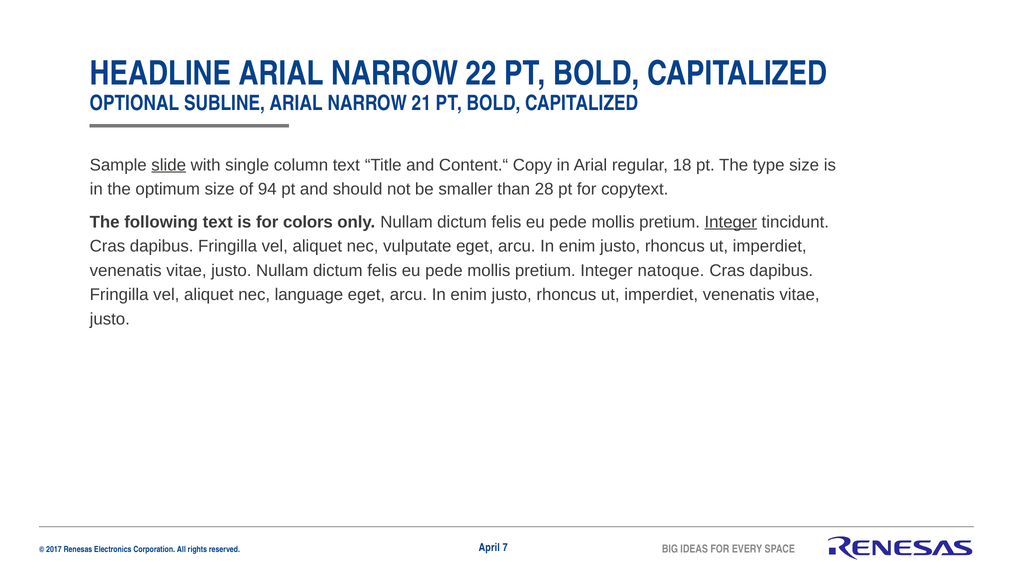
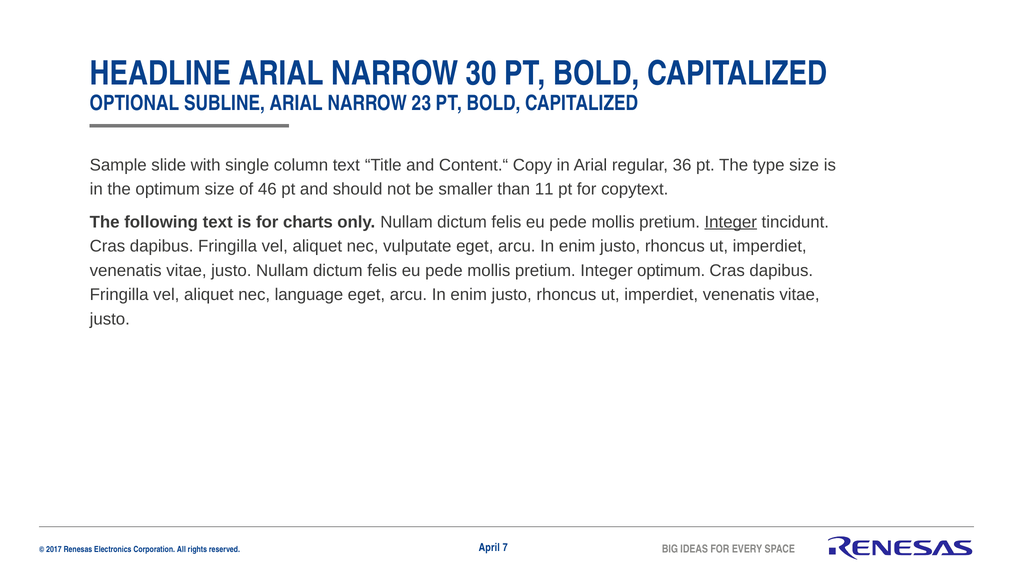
22: 22 -> 30 (481, 73)
21: 21 -> 23 (422, 103)
slide underline: present -> none (169, 165)
18: 18 -> 36 (682, 165)
94: 94 -> 46 (267, 189)
28: 28 -> 11 (544, 189)
colors: colors -> charts (308, 222)
Integer natoque: natoque -> optimum (671, 270)
